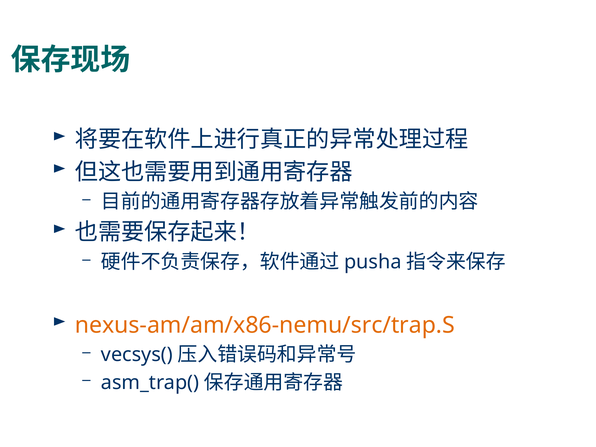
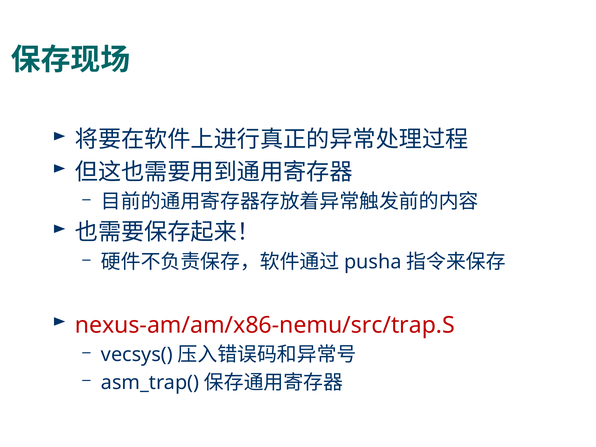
nexus-am/am/x86-nemu/src/trap.S colour: orange -> red (265, 325)
